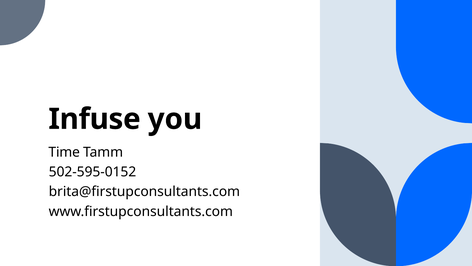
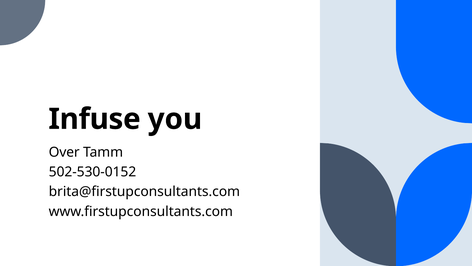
Time: Time -> Over (64, 152)
502-595-0152: 502-595-0152 -> 502-530-0152 (92, 172)
